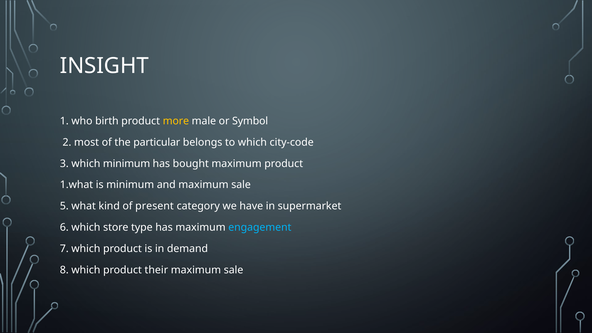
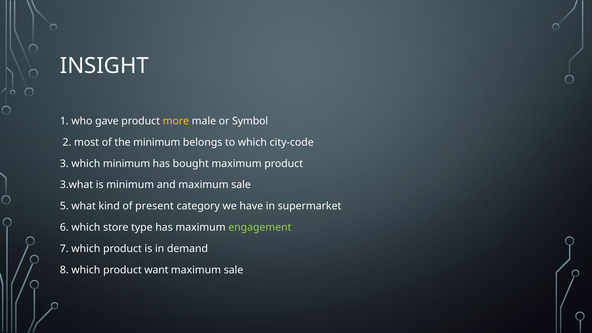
birth: birth -> gave (107, 121)
the particular: particular -> minimum (157, 142)
1.what: 1.what -> 3.what (76, 185)
engagement colour: light blue -> light green (260, 227)
their: their -> want (156, 270)
